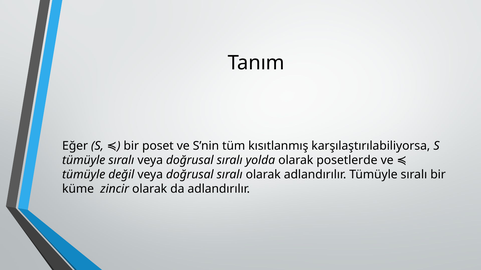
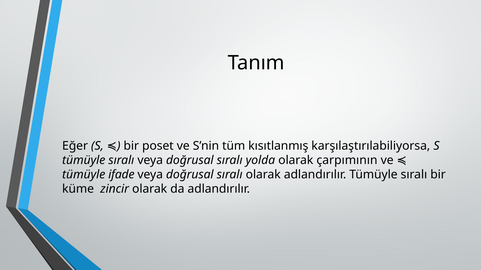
posetlerde: posetlerde -> çarpımının (347, 160)
değil: değil -> ifade (121, 175)
